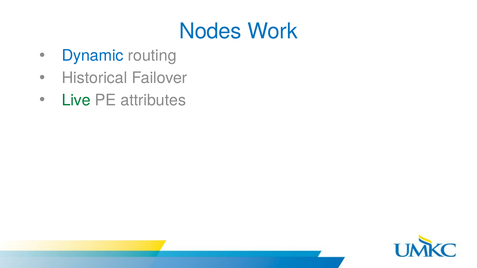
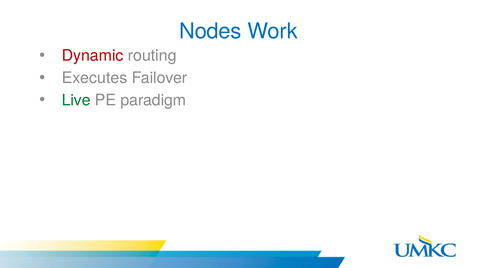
Dynamic colour: blue -> red (93, 56)
Historical: Historical -> Executes (95, 78)
attributes: attributes -> paradigm (153, 100)
